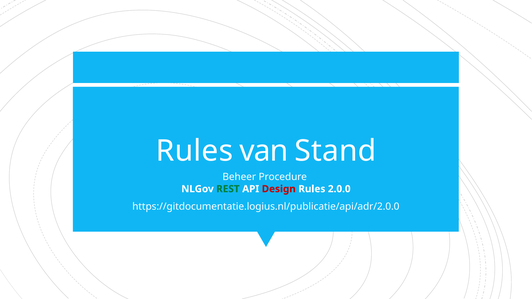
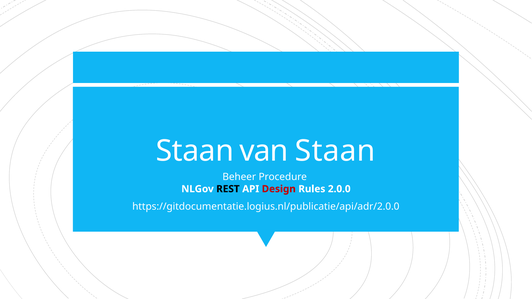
Rules: Rules -> Staan (195, 151)
van Stand: Stand -> Staan (335, 151)
REST colour: green -> black (228, 189)
